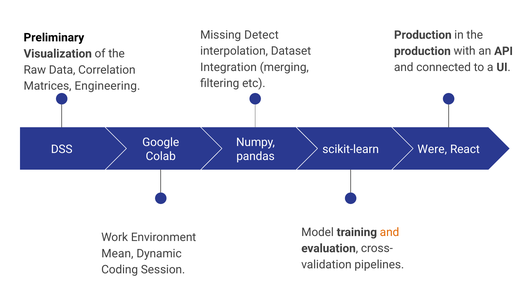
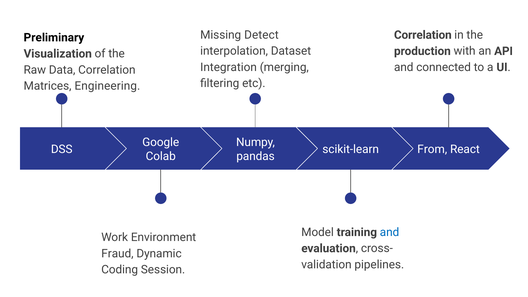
Production: Production -> Correlation (423, 35)
Were: Were -> From (432, 149)
and colour: orange -> blue (390, 232)
Mean: Mean -> Fraud (117, 254)
